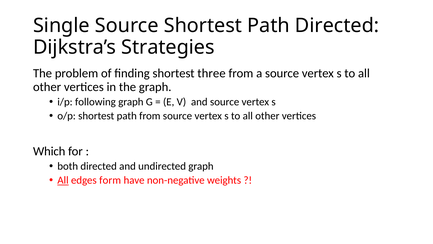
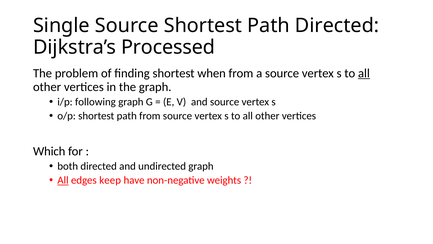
Strategies: Strategies -> Processed (168, 47)
three: three -> when (212, 73)
all underline: none -> present (364, 73)
form: form -> keep (110, 180)
